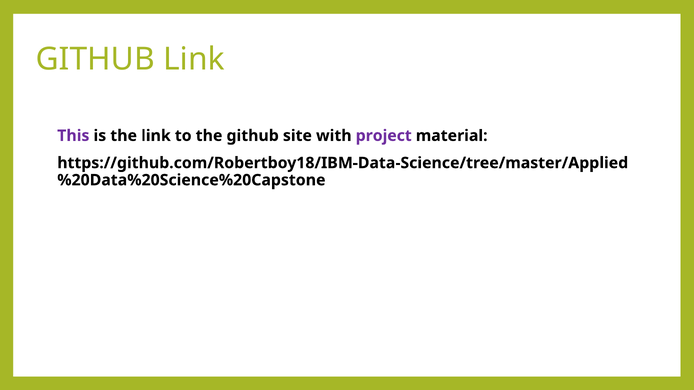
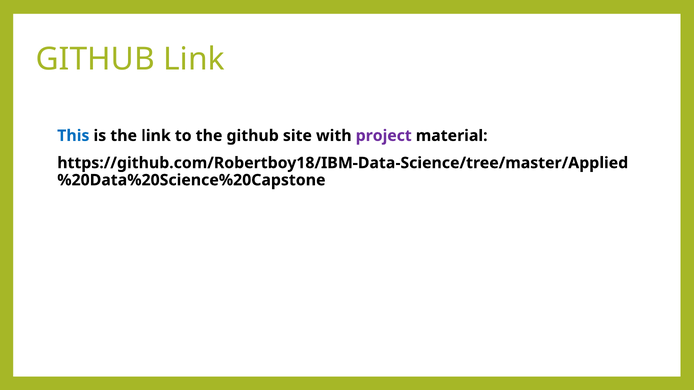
This colour: purple -> blue (73, 136)
